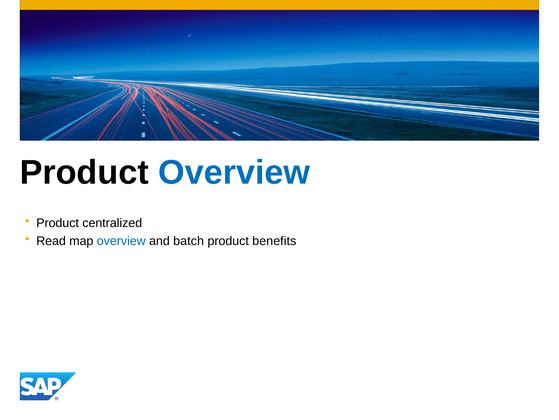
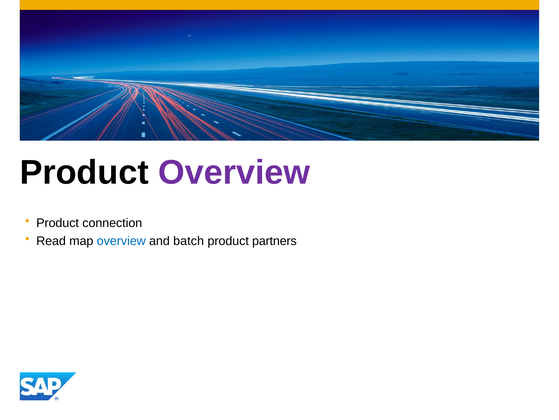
Overview colour: blue -> purple (234, 172)
centralized: centralized -> connection (112, 223)
benefits: benefits -> partners (274, 241)
